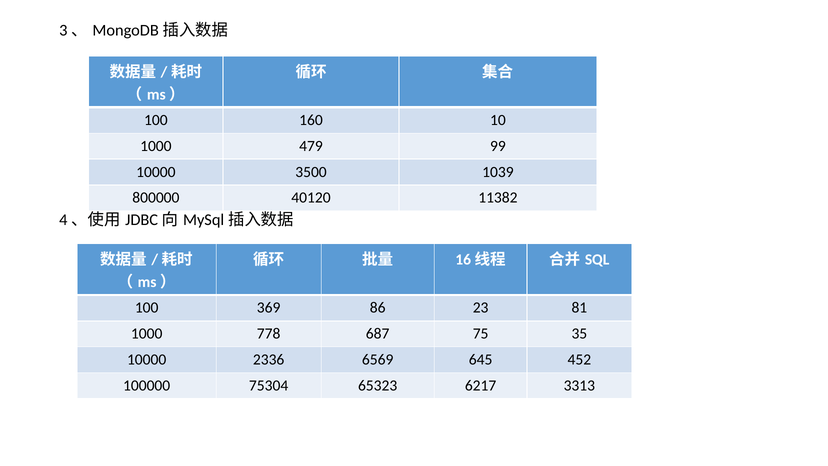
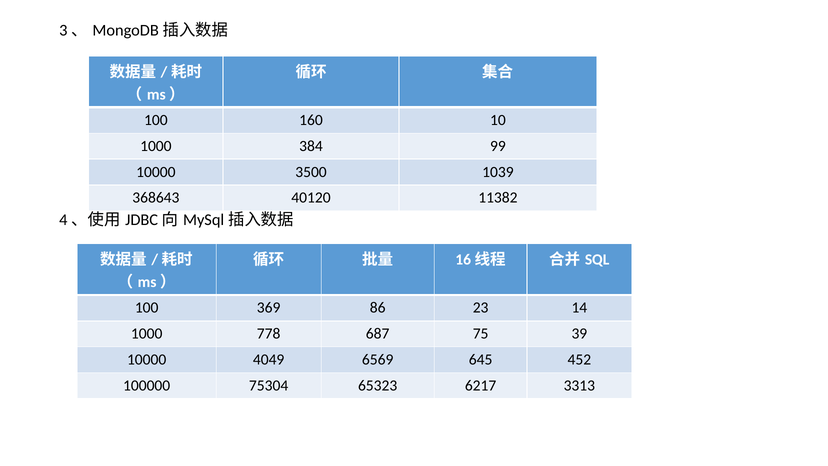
479: 479 -> 384 (311, 146)
800000: 800000 -> 368643 (156, 198)
81: 81 -> 14 (579, 308)
35: 35 -> 39 (579, 334)
2336: 2336 -> 4049 (269, 359)
